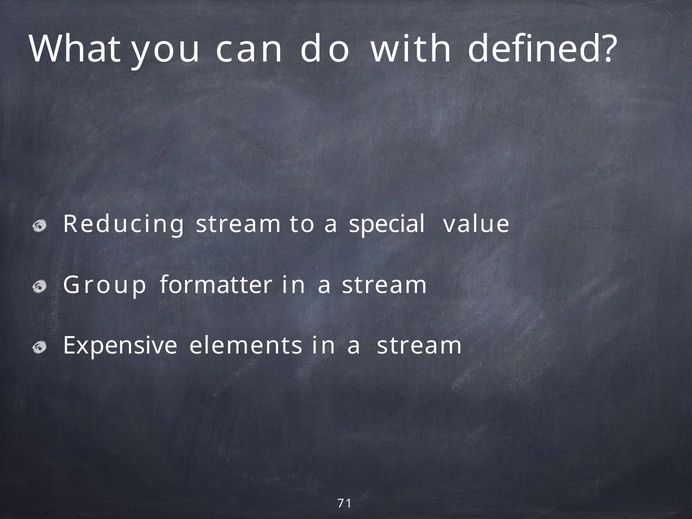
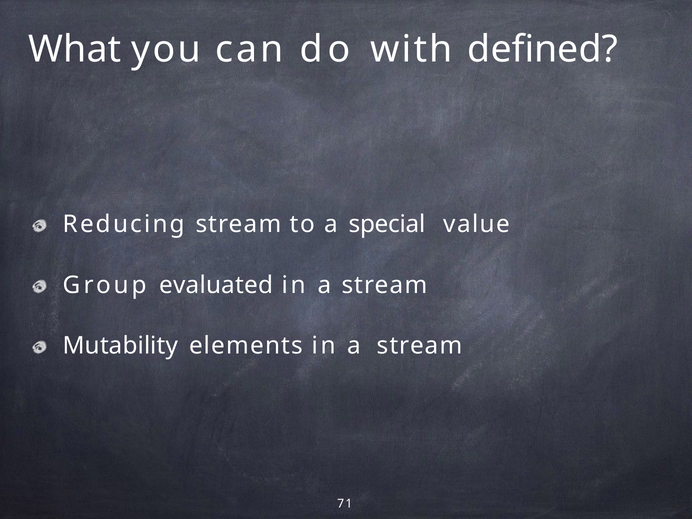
formatter: formatter -> evaluated (216, 285)
Expensive: Expensive -> Mutability (120, 346)
